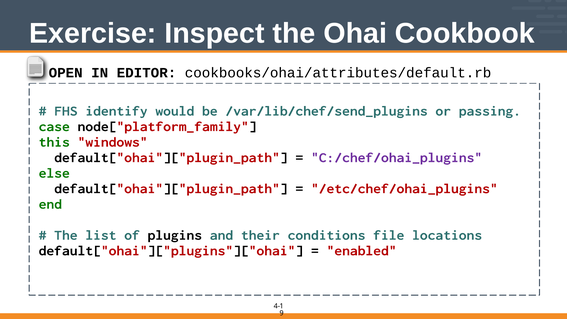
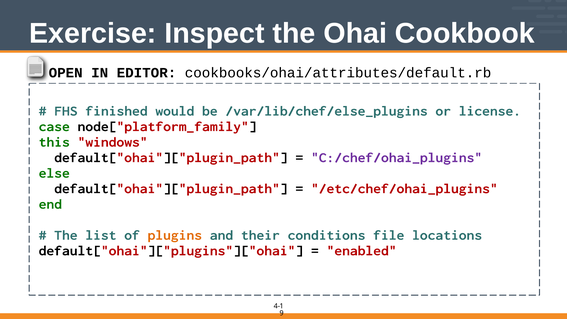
identify: identify -> finished (117, 111)
/var/lib/chef/send_plugins: /var/lib/chef/send_plugins -> /var/lib/chef/else_plugins (327, 111)
passing: passing -> license (490, 111)
plugins colour: black -> orange (175, 235)
